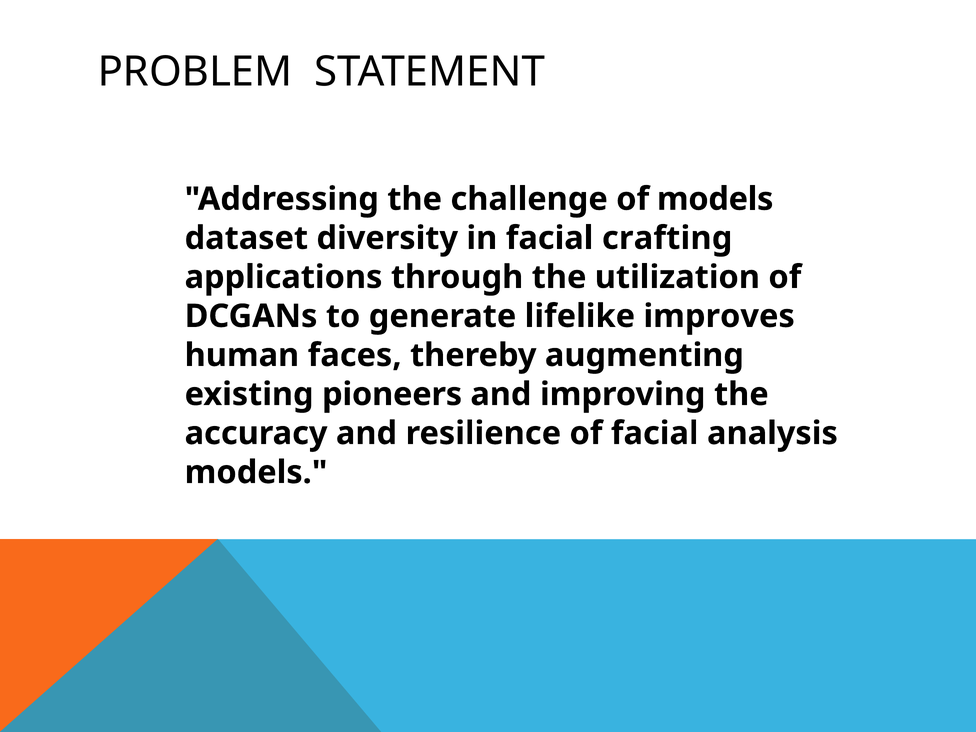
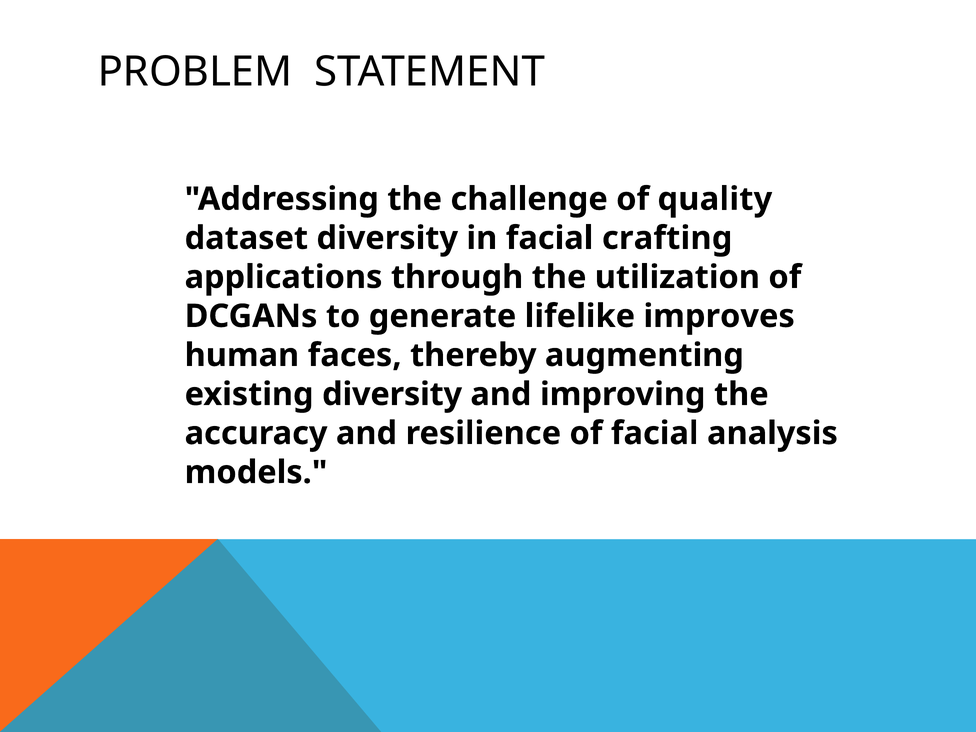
of models: models -> quality (715, 199)
existing pioneers: pioneers -> diversity (392, 394)
